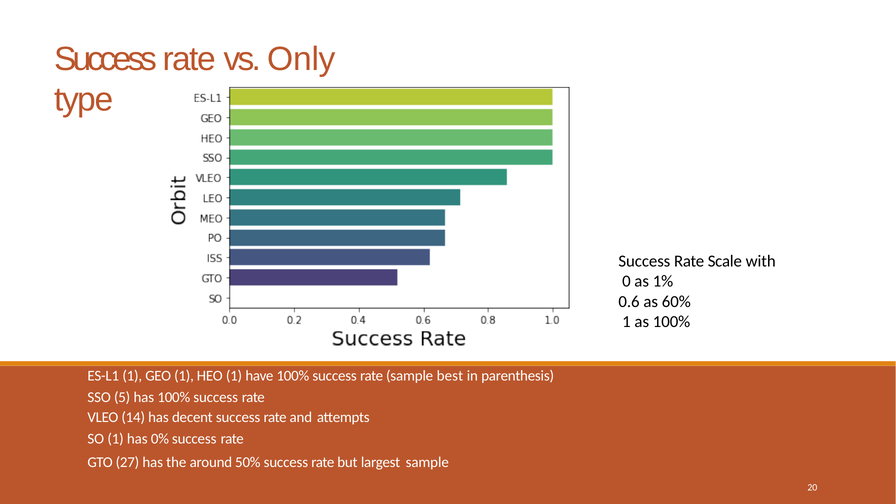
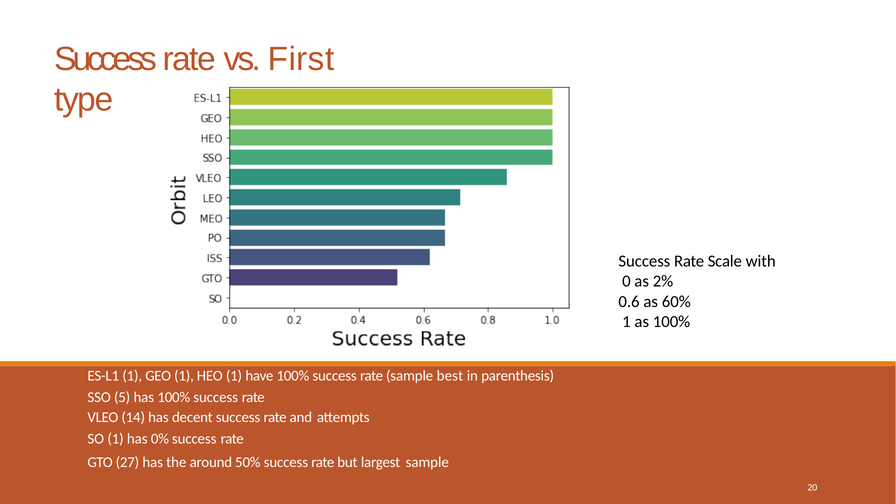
Only: Only -> First (301, 59)
1%: 1% -> 2% (663, 281)
